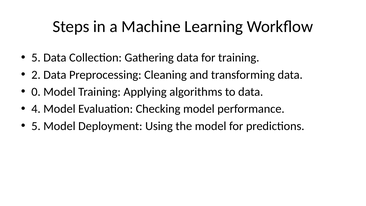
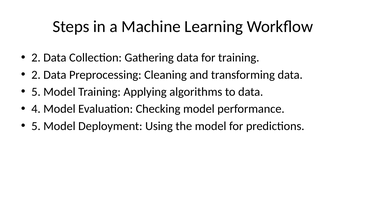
5: 5 -> 2 (36, 58)
0: 0 -> 5 (36, 92)
